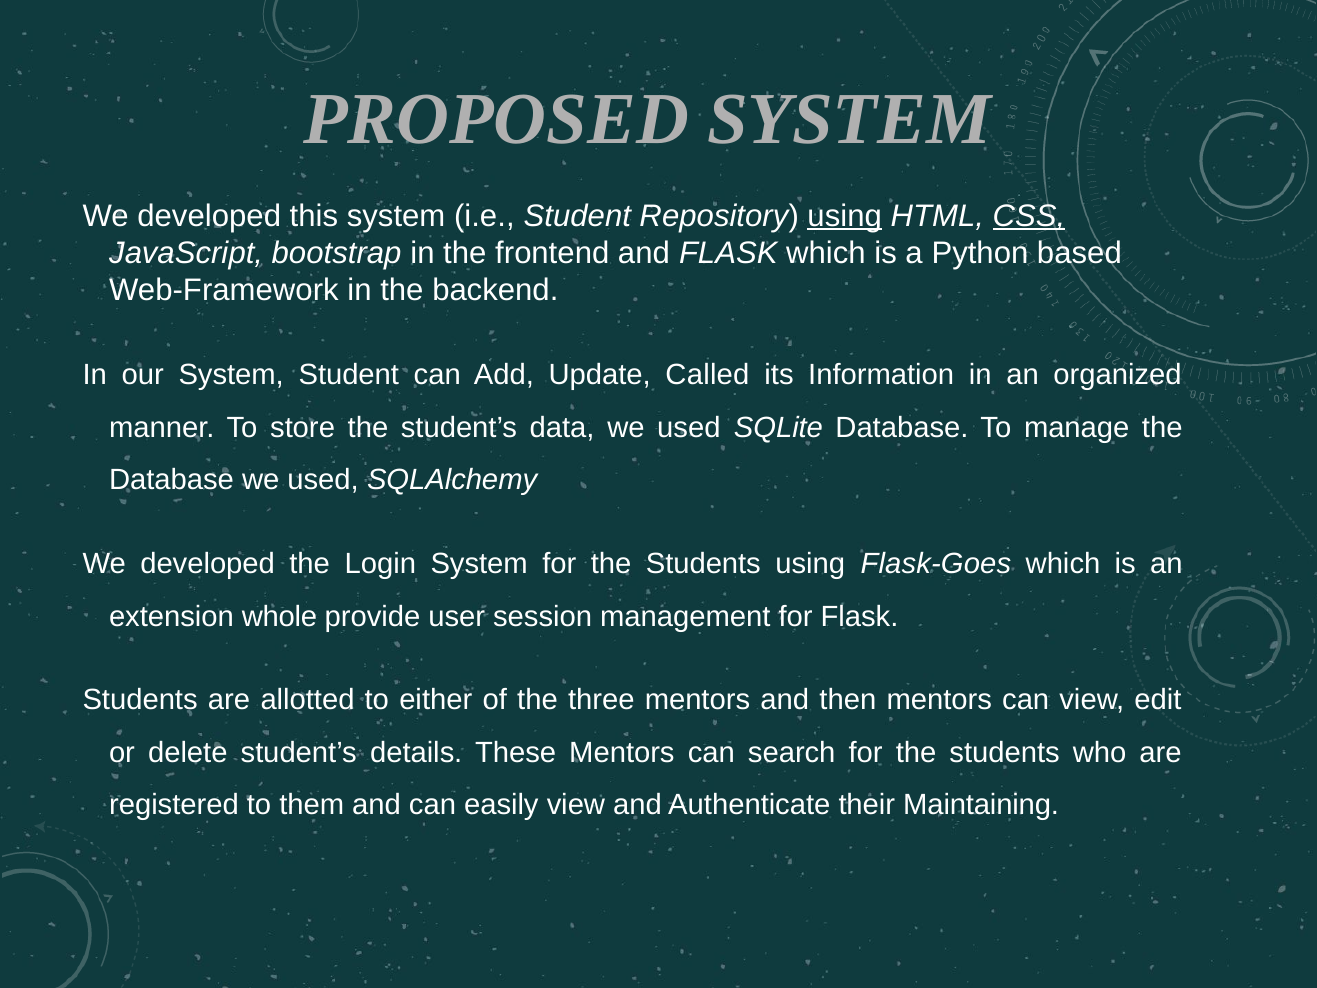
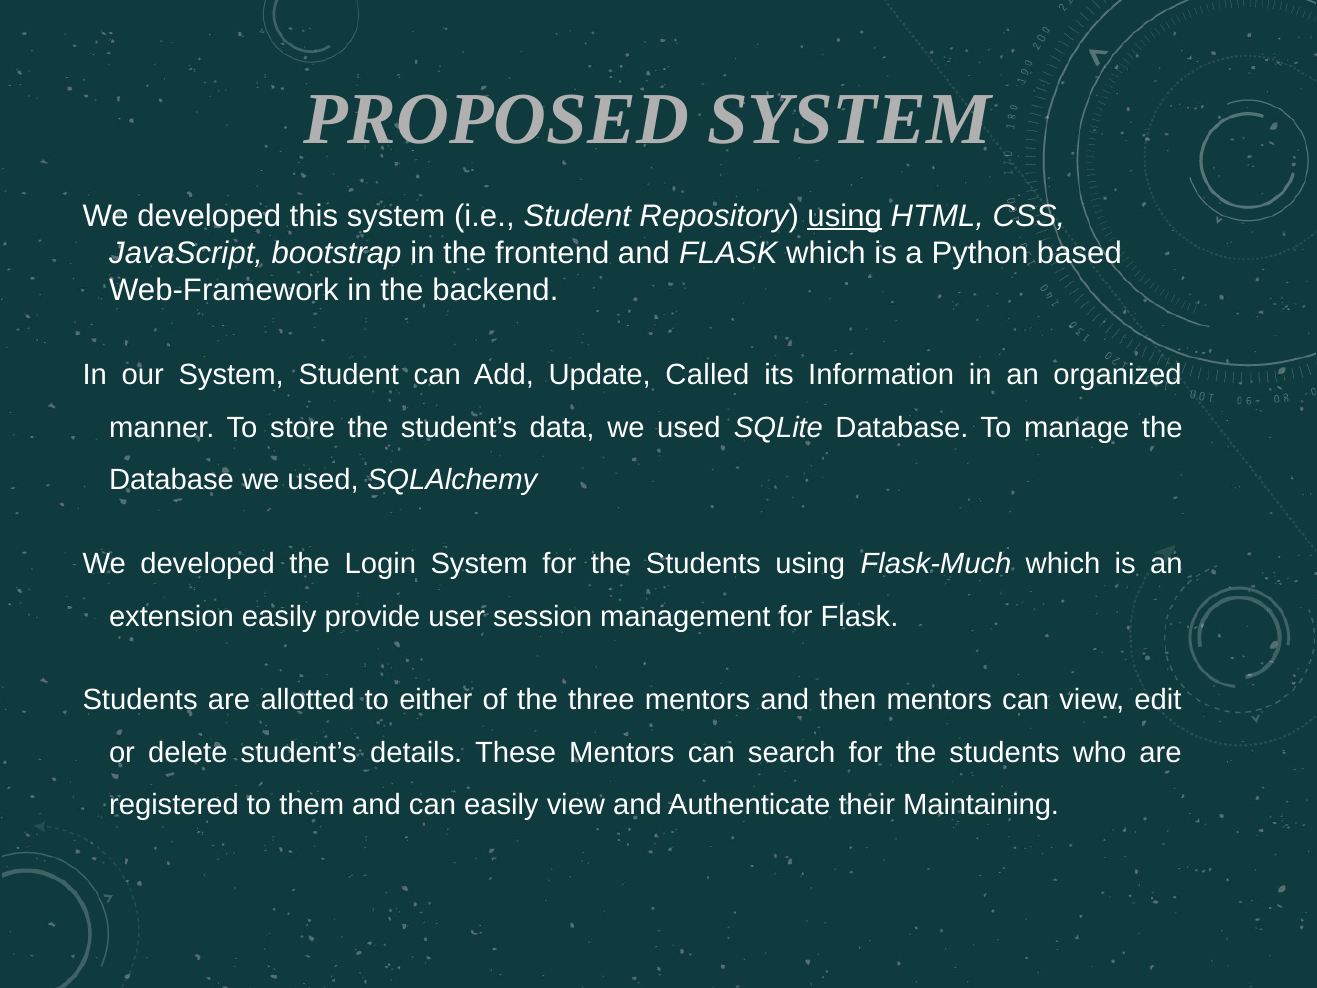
CSS underline: present -> none (1029, 216)
Flask-Goes: Flask-Goes -> Flask-Much (936, 564)
extension whole: whole -> easily (279, 616)
